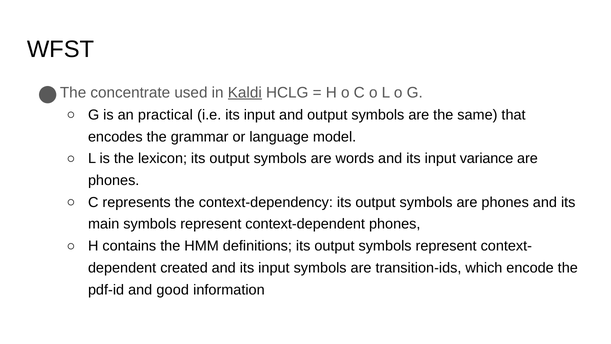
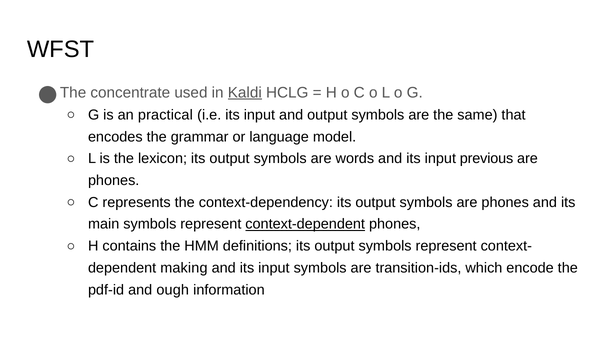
variance: variance -> previous (487, 158)
context-dependent underline: none -> present (305, 224)
created: created -> making (184, 268)
good: good -> ough (173, 290)
